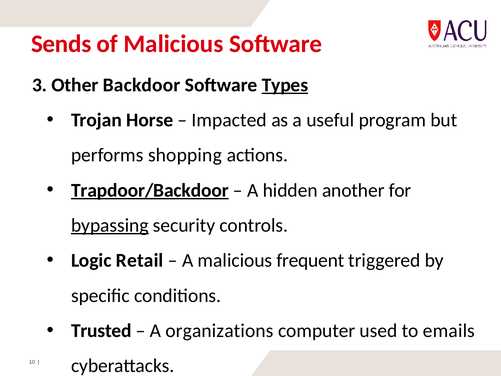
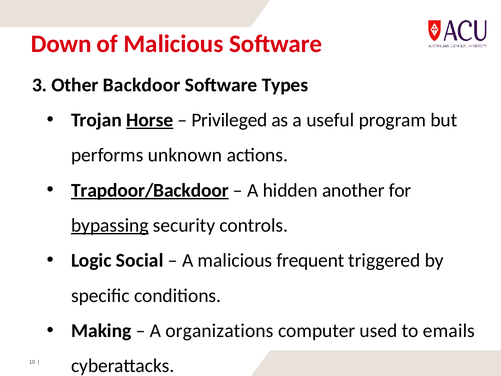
Sends: Sends -> Down (61, 44)
Types underline: present -> none (285, 85)
Horse underline: none -> present (150, 120)
Impacted: Impacted -> Privileged (229, 120)
shopping: shopping -> unknown (185, 155)
Retail: Retail -> Social (140, 260)
Trusted: Trusted -> Making (101, 330)
